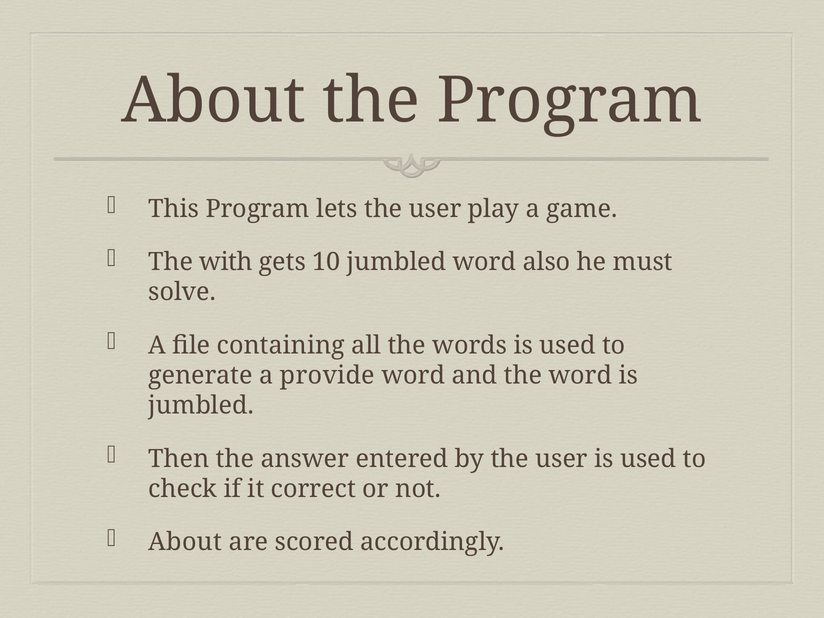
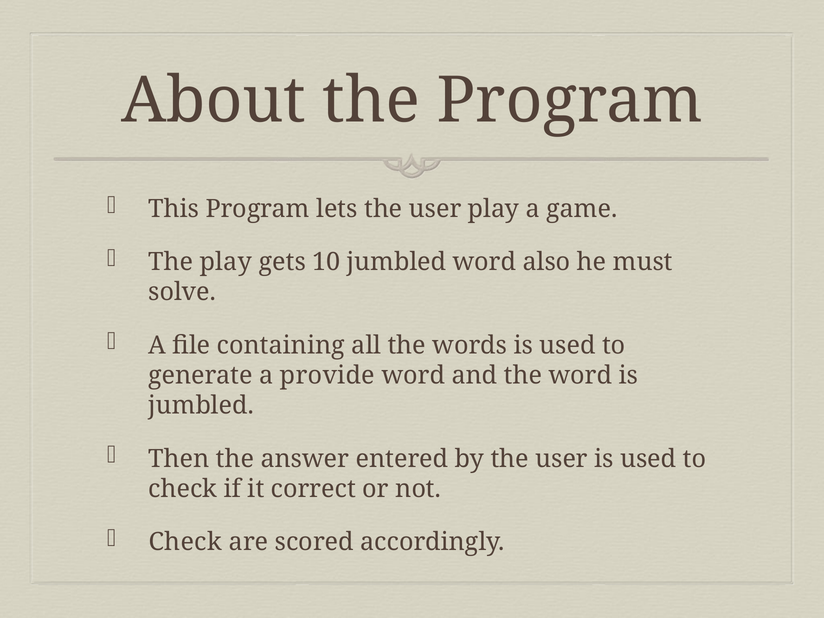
The with: with -> play (226, 262)
About: About -> Check (185, 542)
